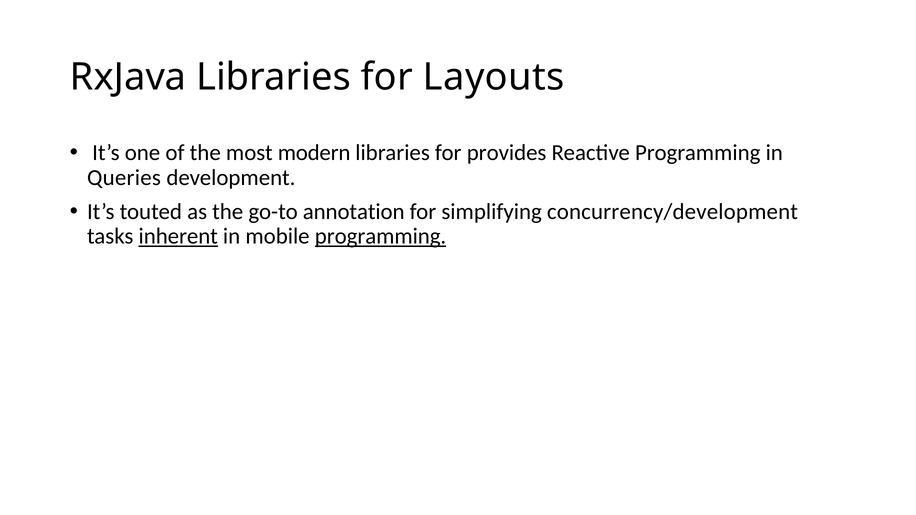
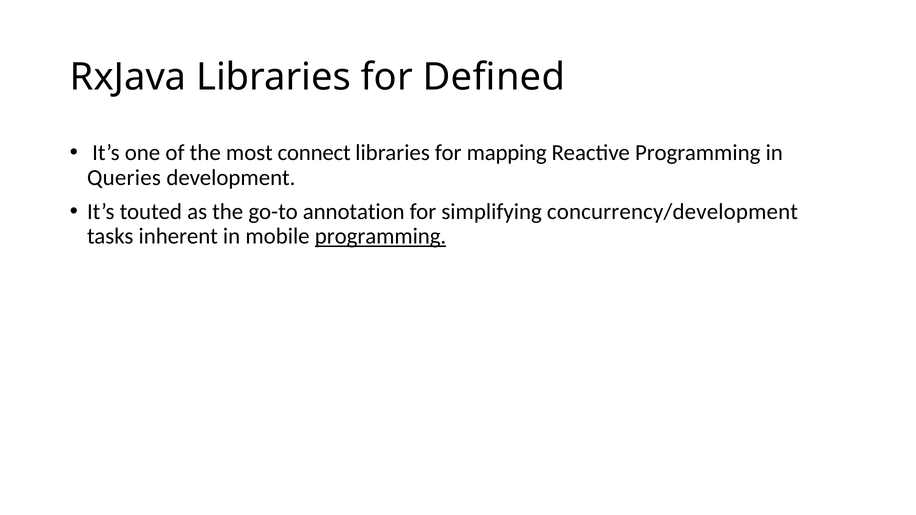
Layouts: Layouts -> Defined (494, 77)
modern: modern -> connect (314, 153)
provides: provides -> mapping (507, 153)
inherent underline: present -> none (178, 237)
